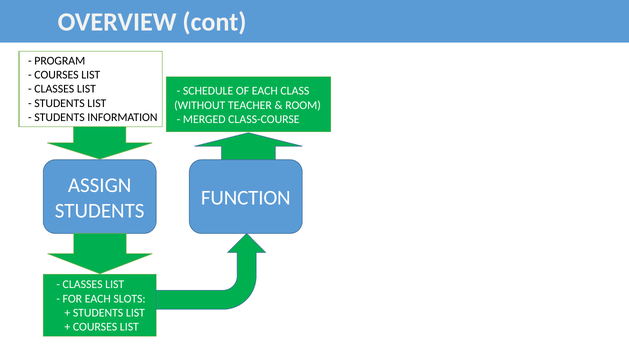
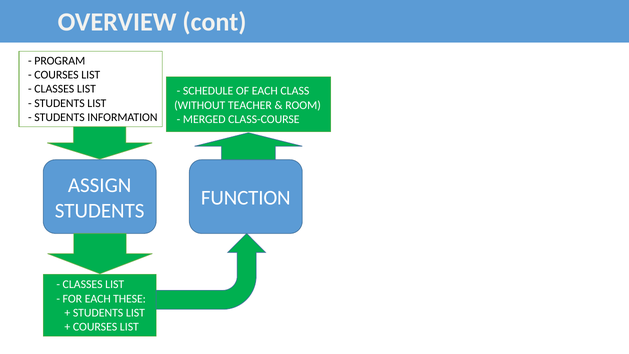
SLOTS: SLOTS -> THESE (130, 299)
